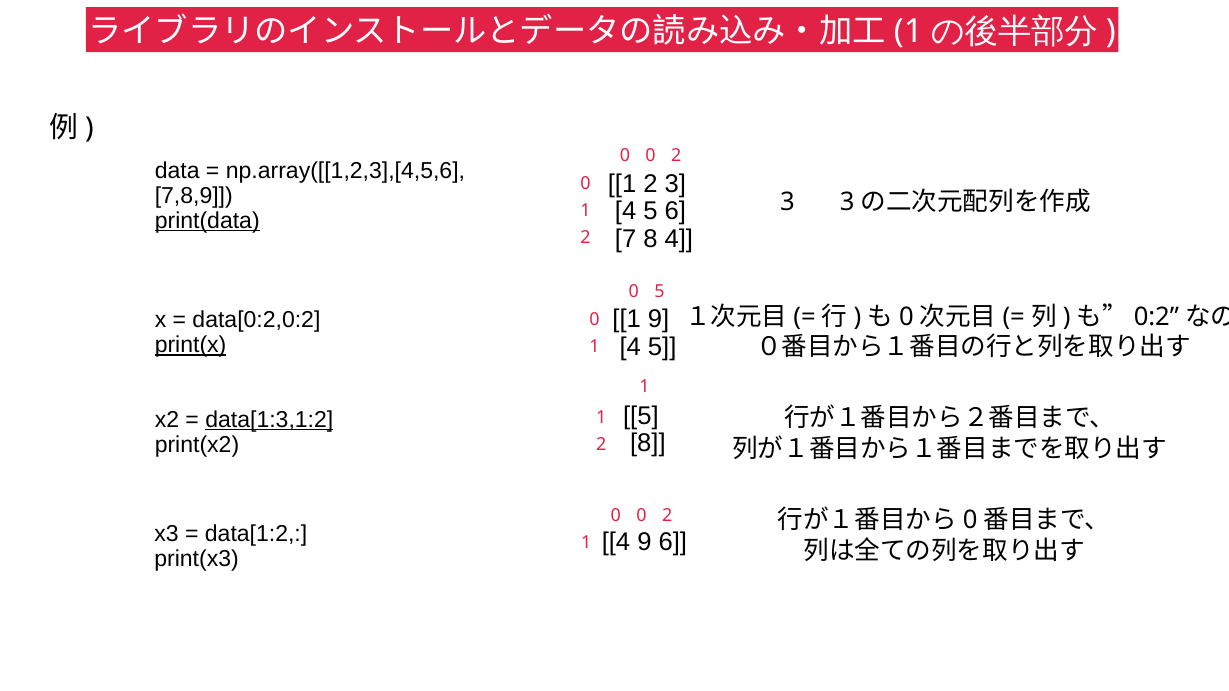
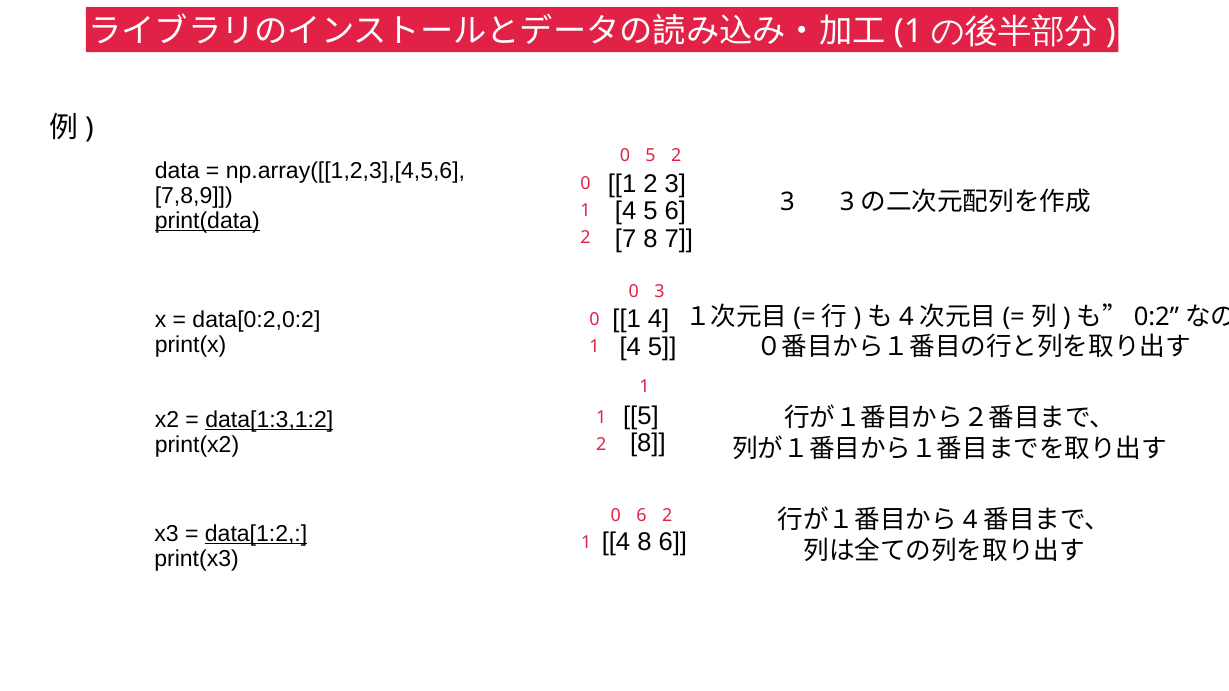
0: 0 -> 5 (651, 156)
8 4: 4 -> 7 (679, 239)
0 5: 5 -> 3 (659, 292)
0: 0 -> 4 (906, 317)
1 9: 9 -> 4 (659, 319)
print(x underline: present -> none (191, 345)
0: 0 -> 4 (970, 520)
0: 0 -> 6 (641, 516)
data[1:2 underline: none -> present (256, 534)
4 9: 9 -> 8 (644, 542)
